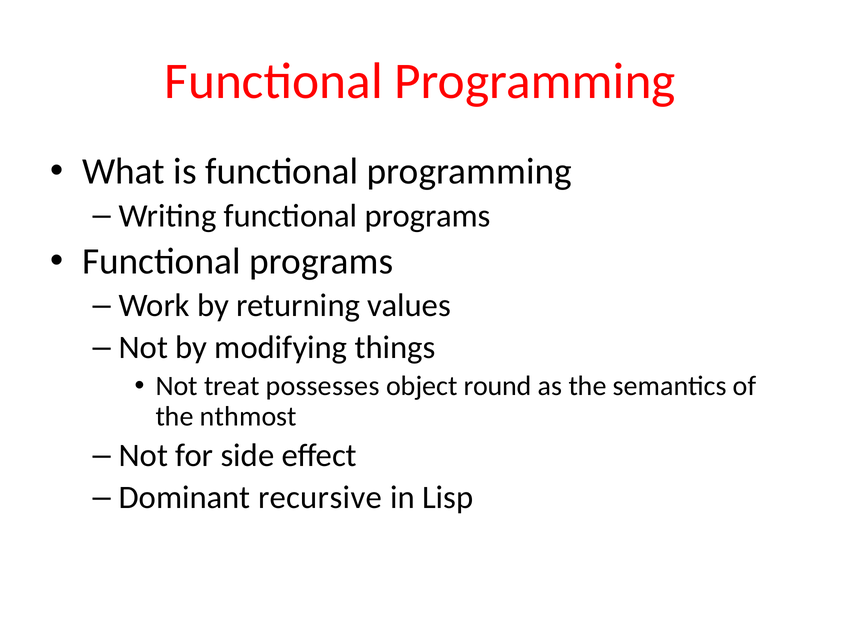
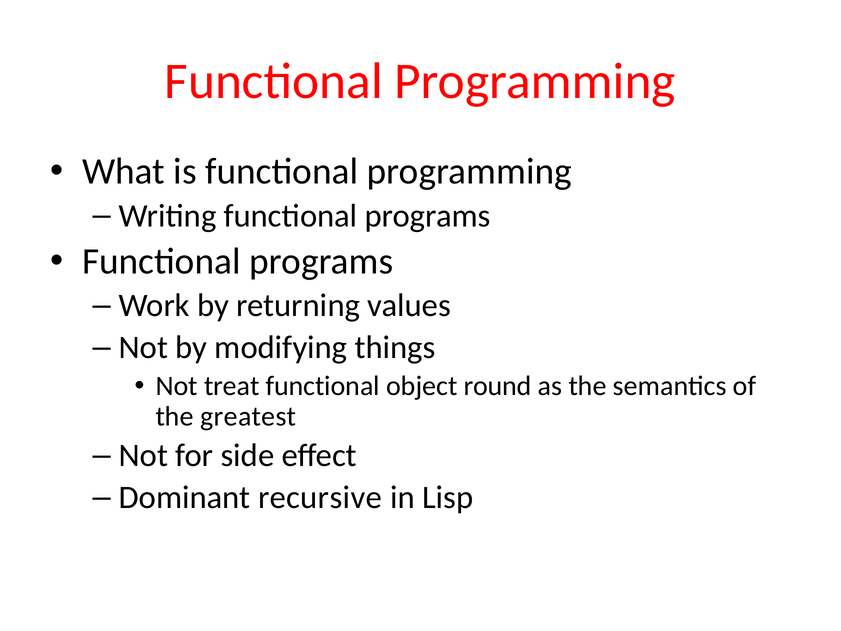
treat possesses: possesses -> functional (323, 386)
nthmost: nthmost -> greatest (248, 416)
